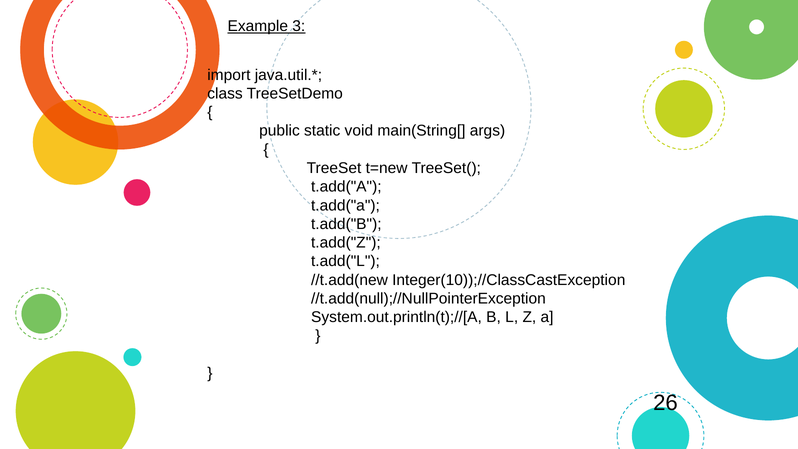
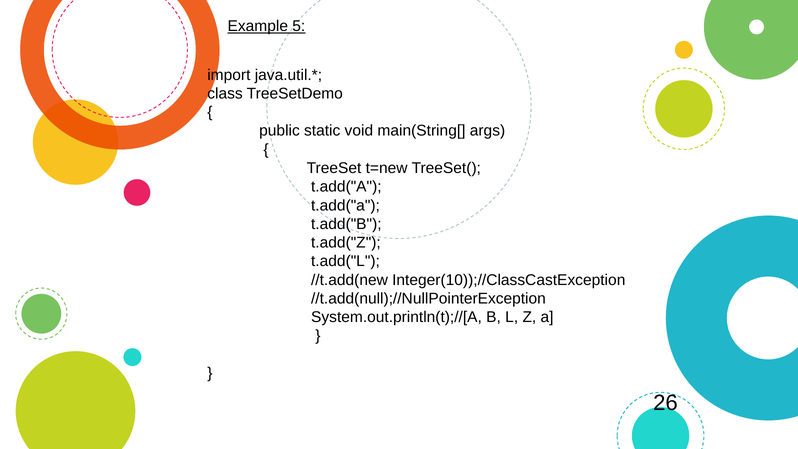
3: 3 -> 5 (299, 26)
